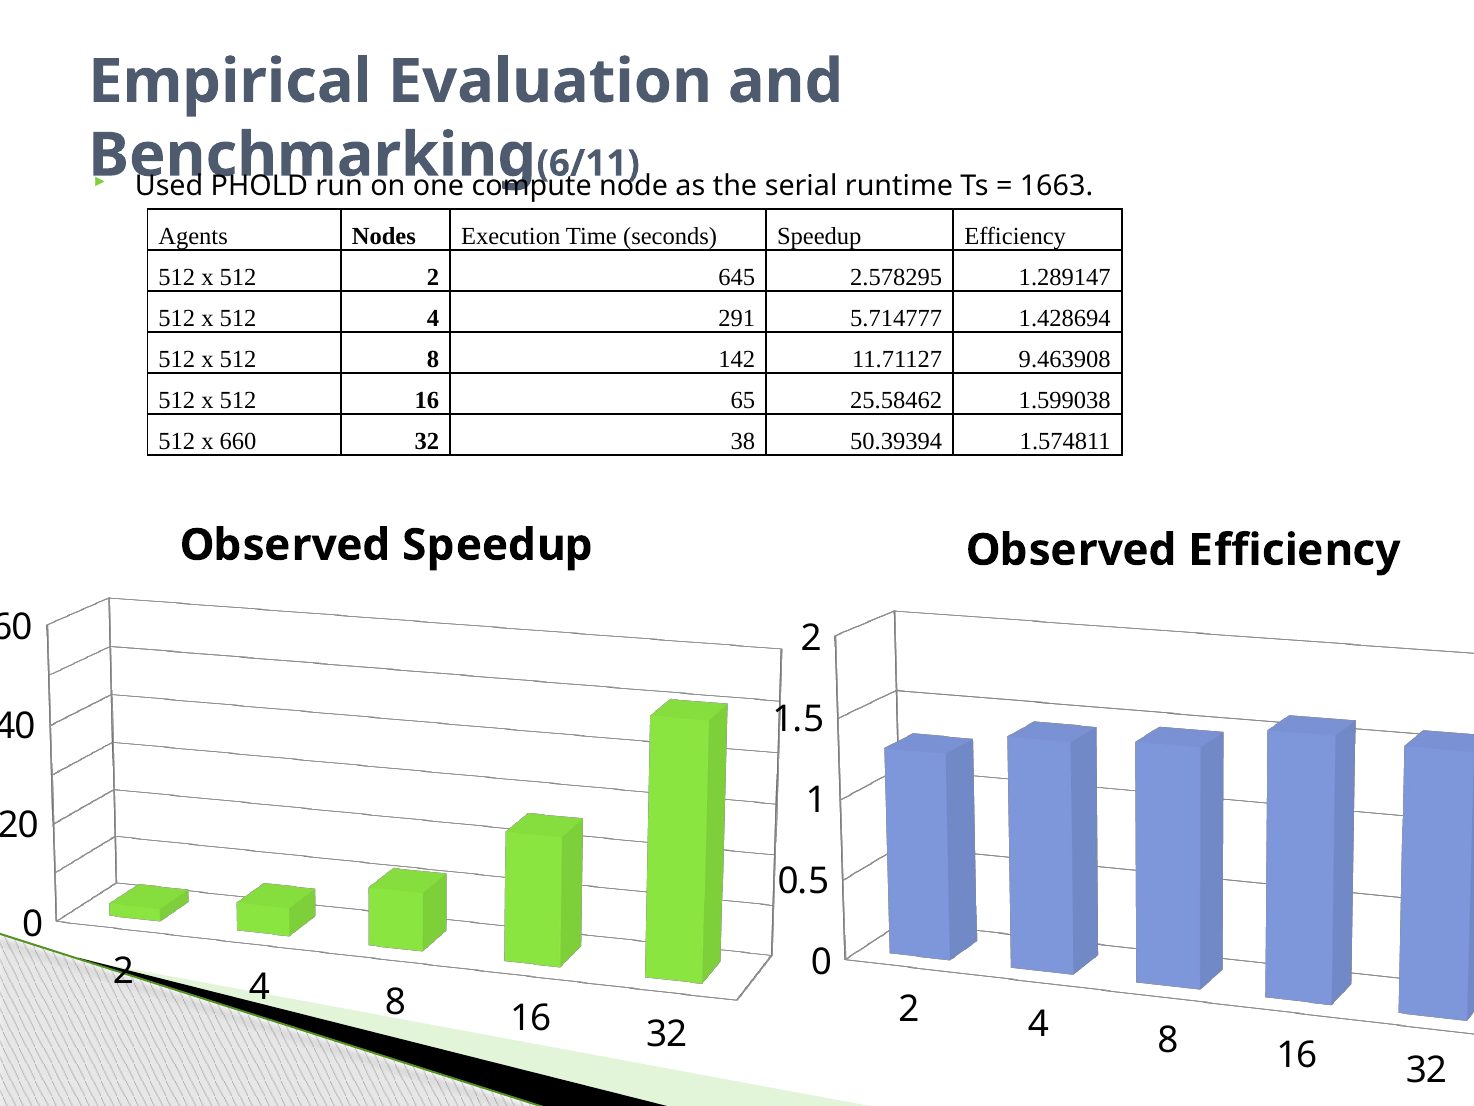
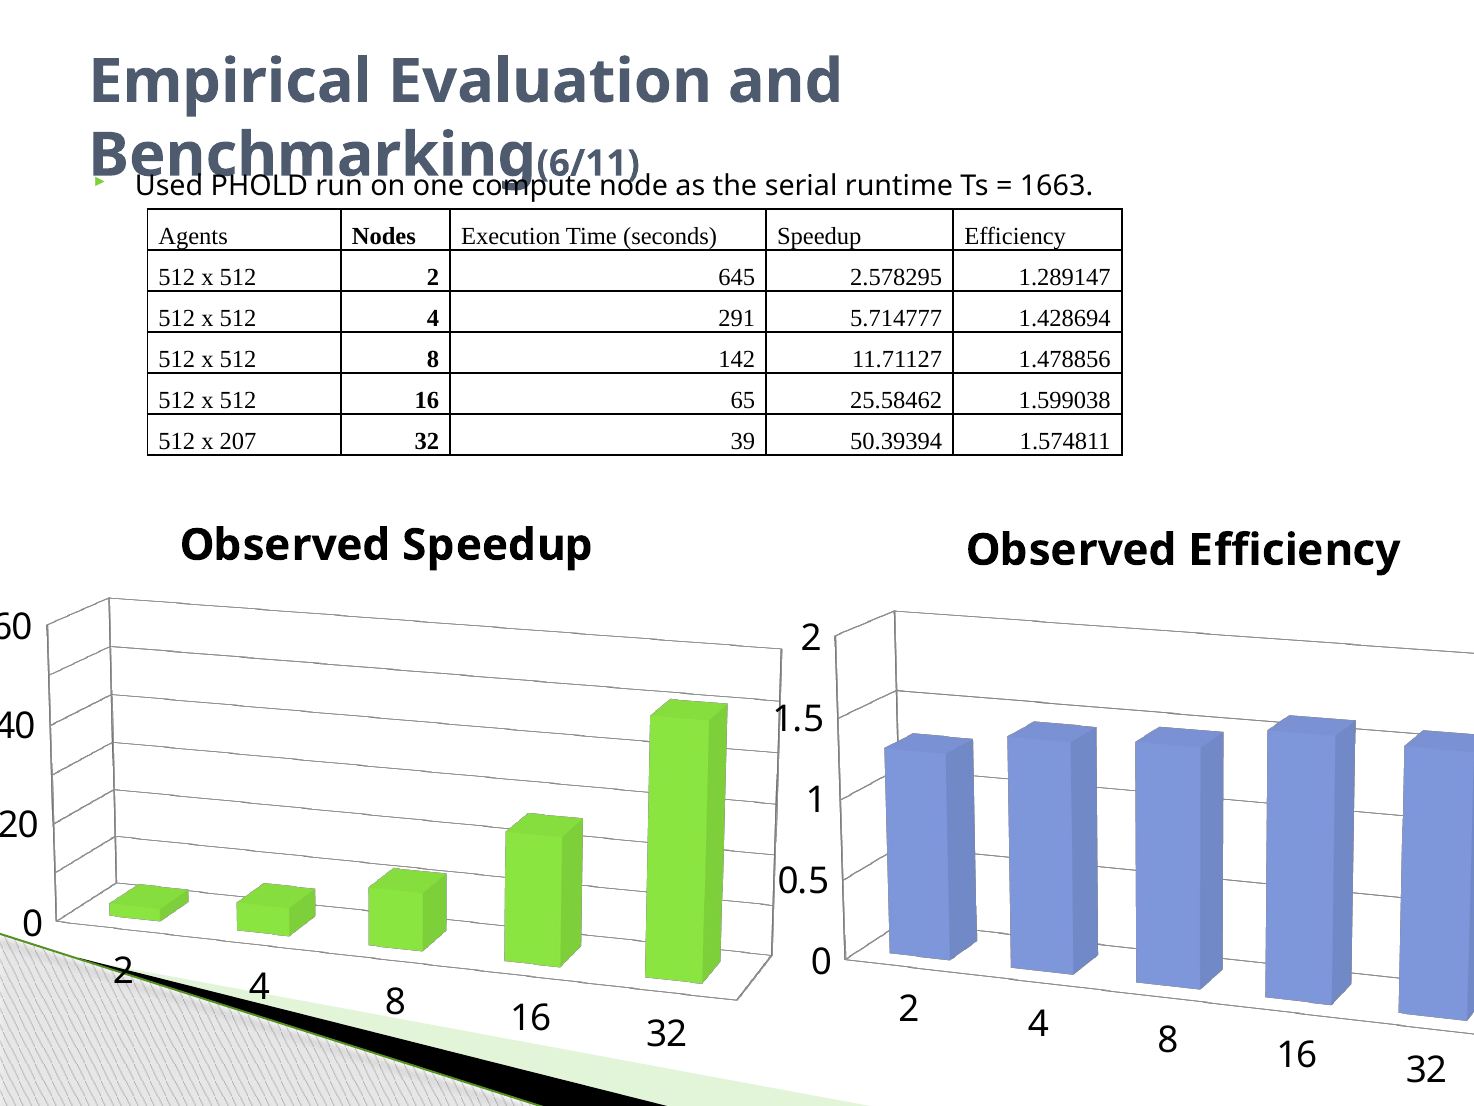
9.463908: 9.463908 -> 1.478856 (1065, 359)
660: 660 -> 207 (238, 441)
38: 38 -> 39 (743, 441)
